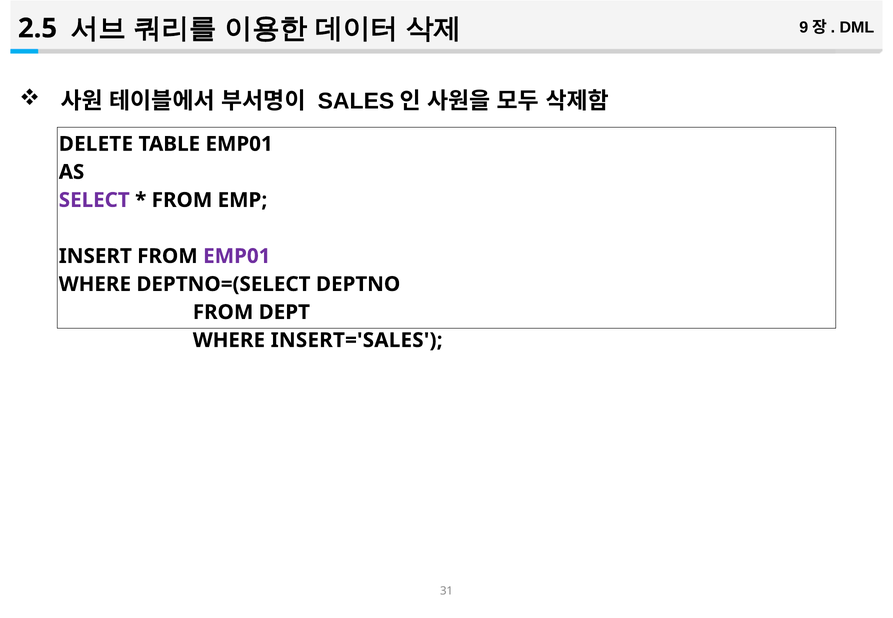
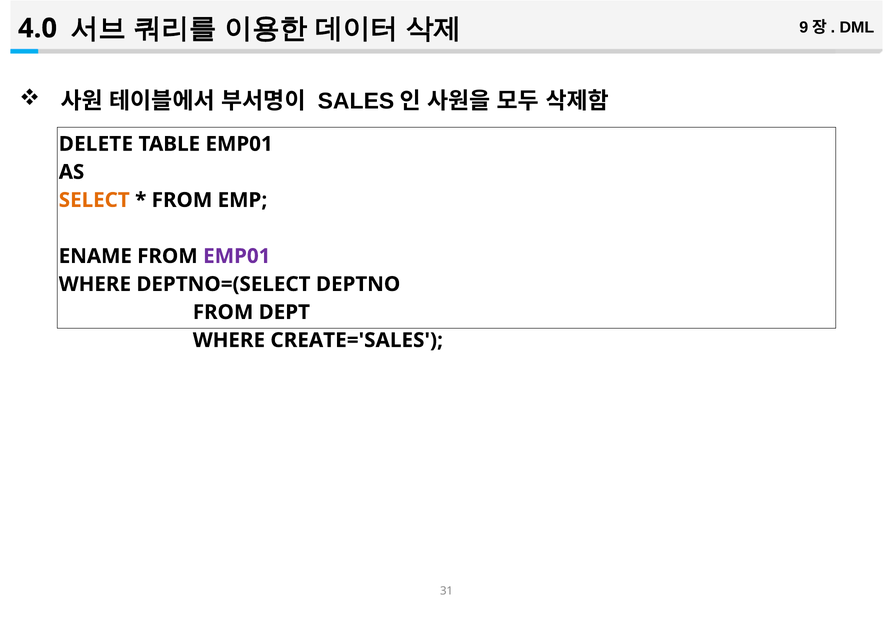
2.5: 2.5 -> 4.0 (38, 28)
SELECT colour: purple -> orange (94, 200)
INSERT: INSERT -> ENAME (95, 256)
INSERT='SALES: INSERT='SALES -> CREATE='SALES (357, 341)
